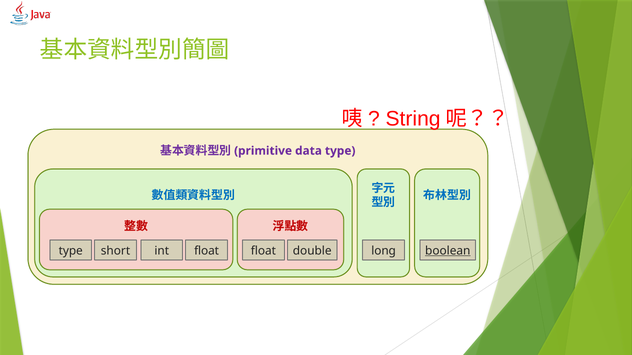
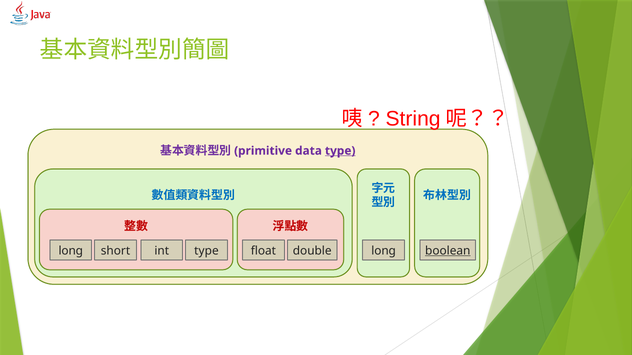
type underline: none -> present (340, 151)
type: type -> long (71, 251)
int float: float -> type (206, 251)
